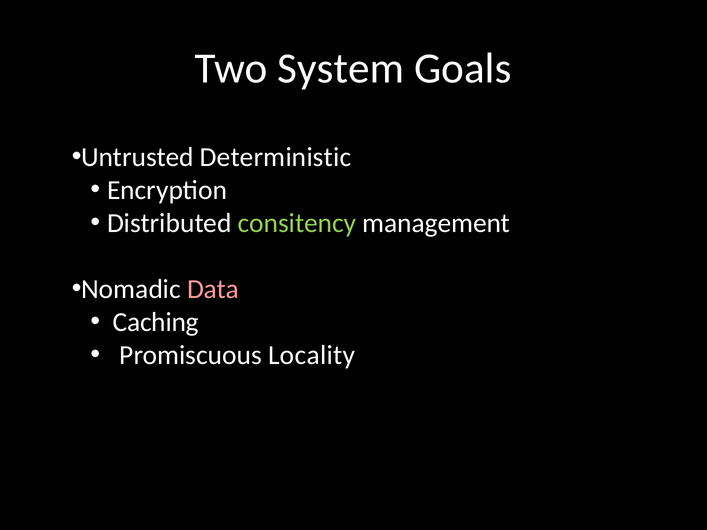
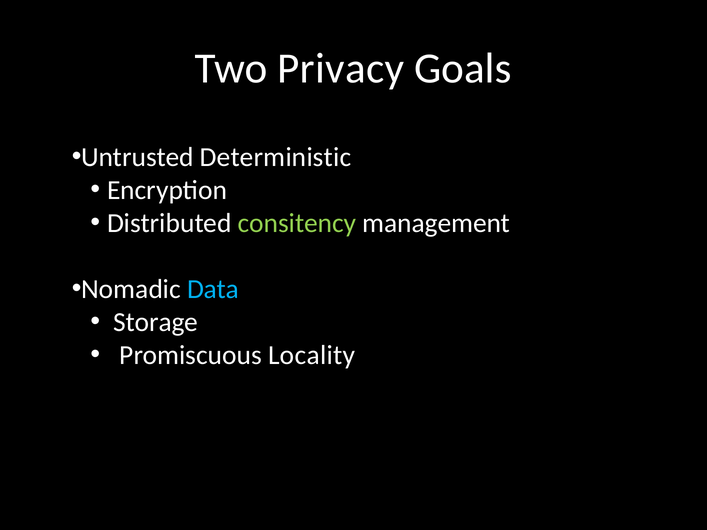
System: System -> Privacy (341, 68)
Data colour: pink -> light blue (213, 289)
Caching: Caching -> Storage (156, 322)
